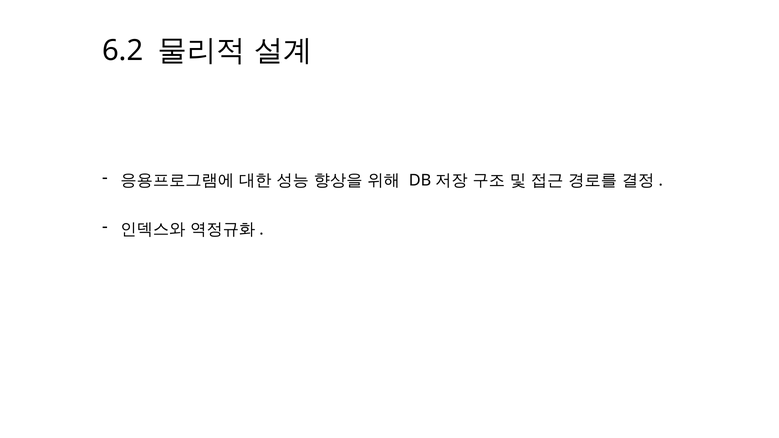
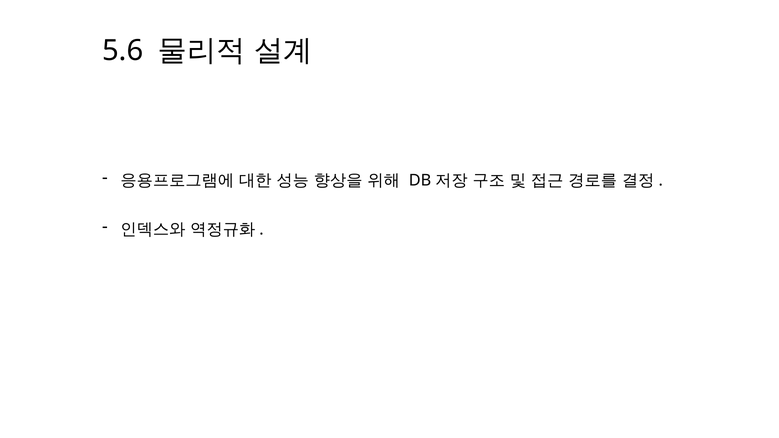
6.2: 6.2 -> 5.6 (123, 51)
